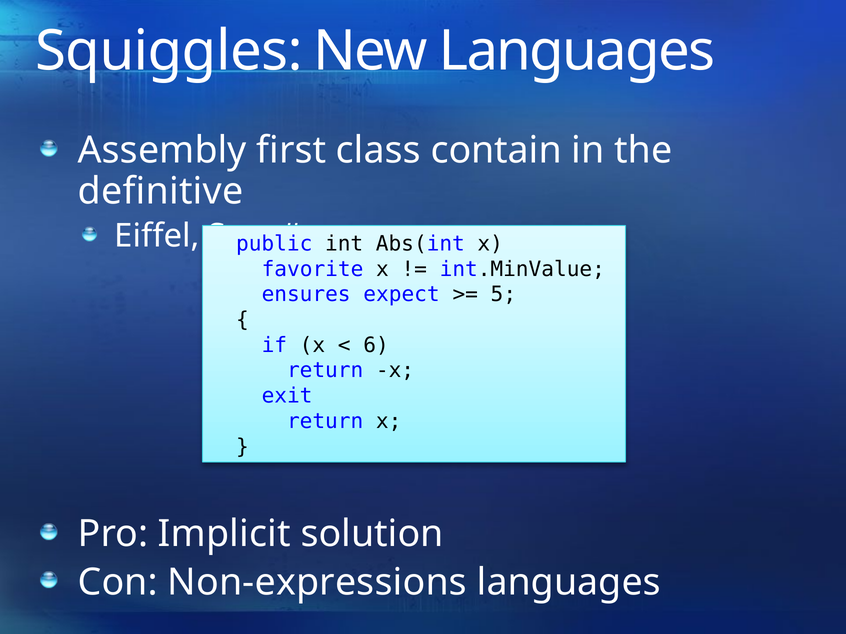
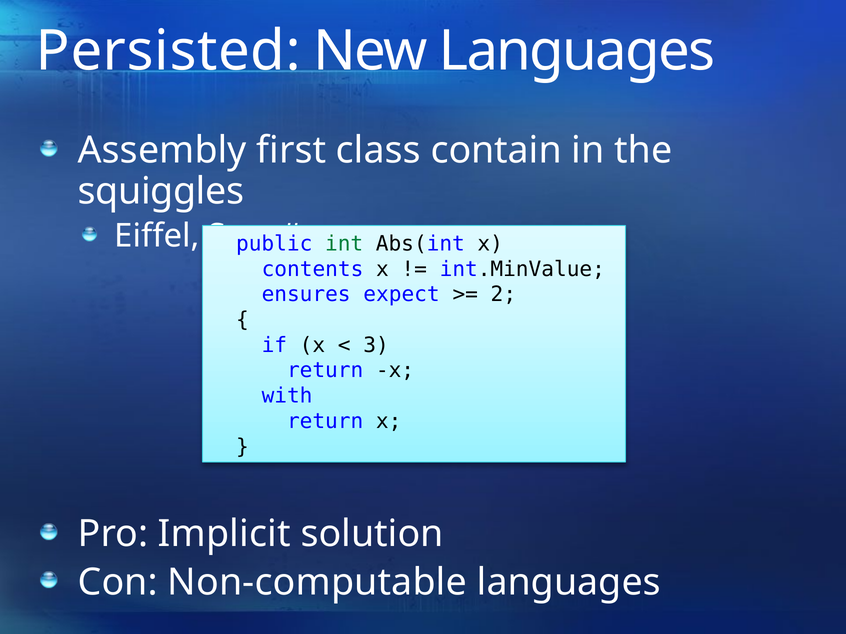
Squiggles: Squiggles -> Persisted (168, 51)
definitive: definitive -> squiggles (161, 191)
int colour: black -> green (344, 244)
favorite: favorite -> contents (313, 269)
5: 5 -> 2 (503, 295)
6: 6 -> 3 (376, 345)
exit: exit -> with (287, 396)
Non-expressions: Non-expressions -> Non-computable (317, 583)
